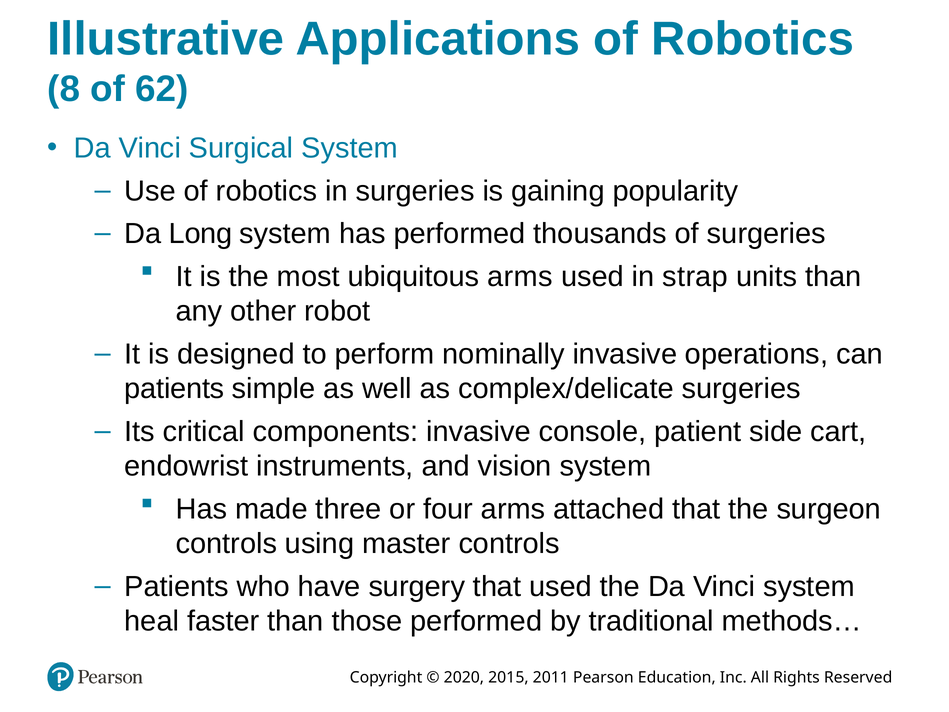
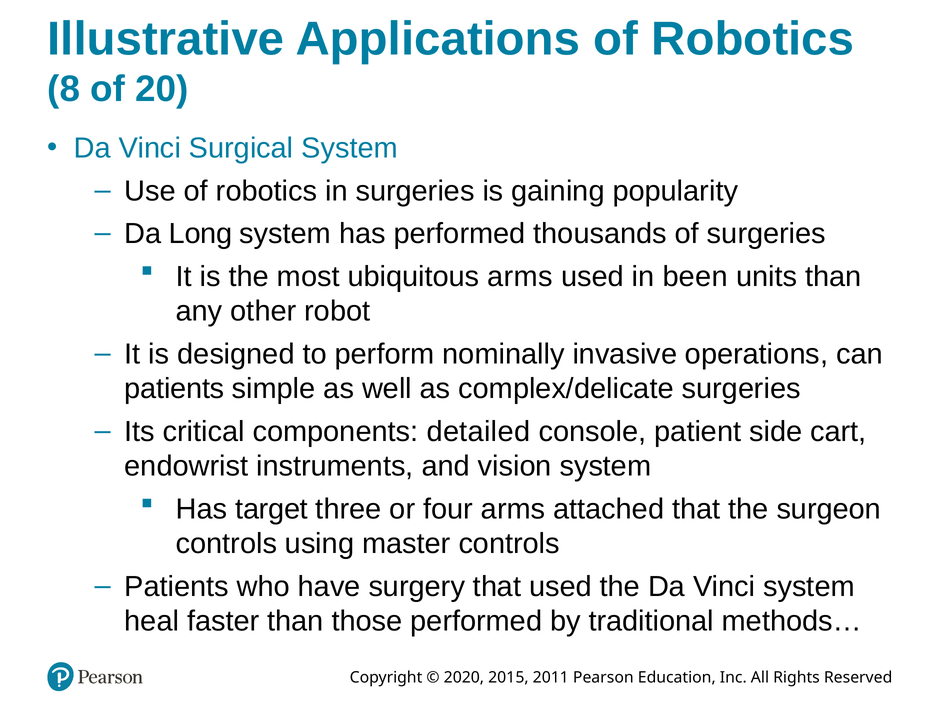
62: 62 -> 20 (162, 89)
strap: strap -> been (695, 276)
components invasive: invasive -> detailed (478, 431)
made: made -> target (272, 509)
